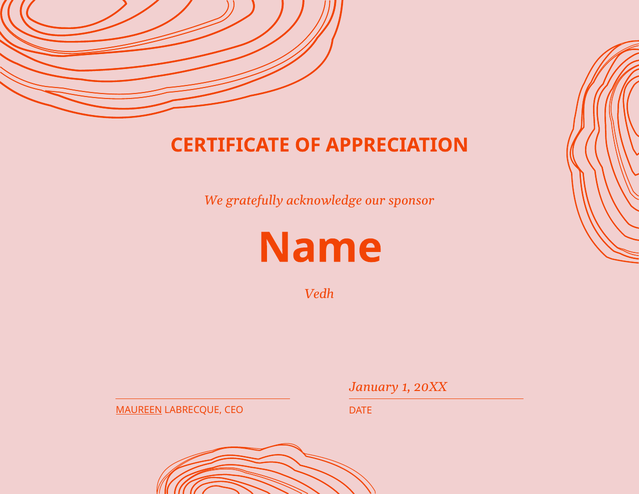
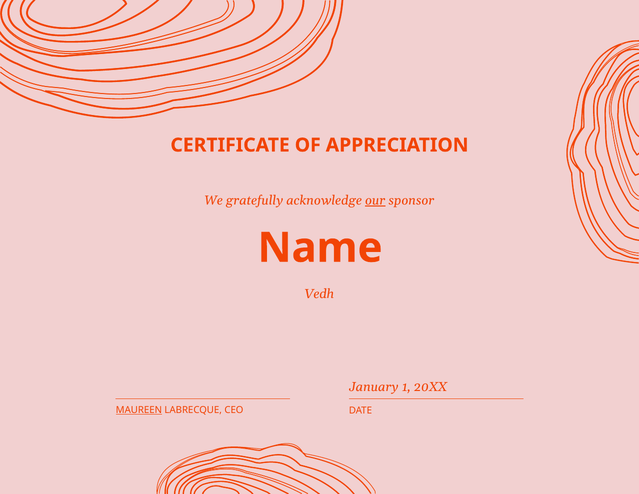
our underline: none -> present (375, 200)
